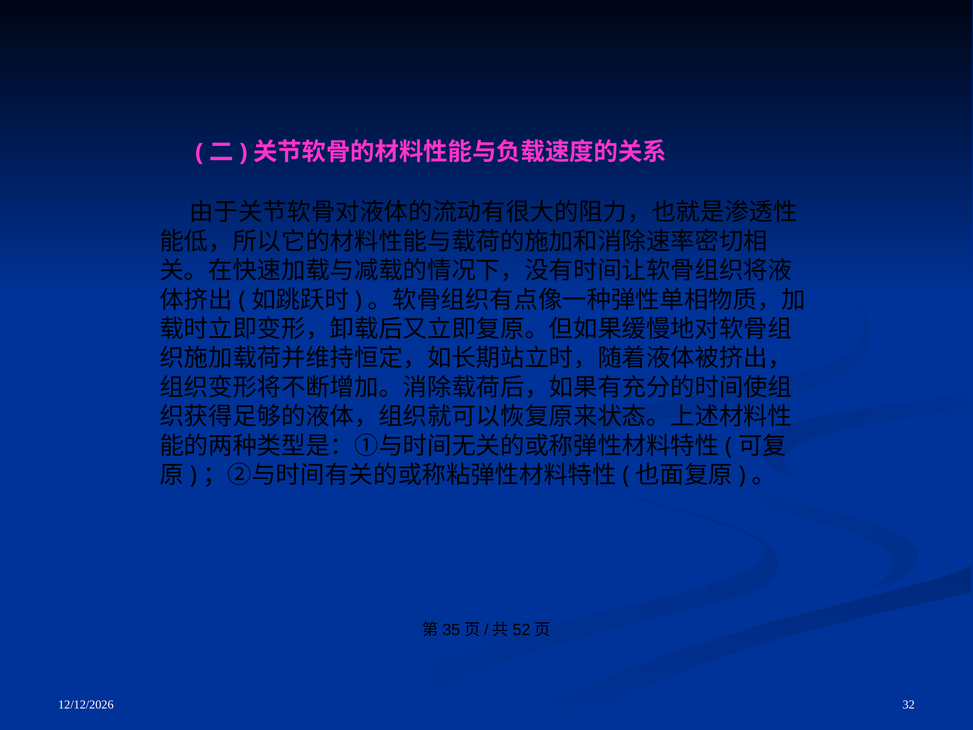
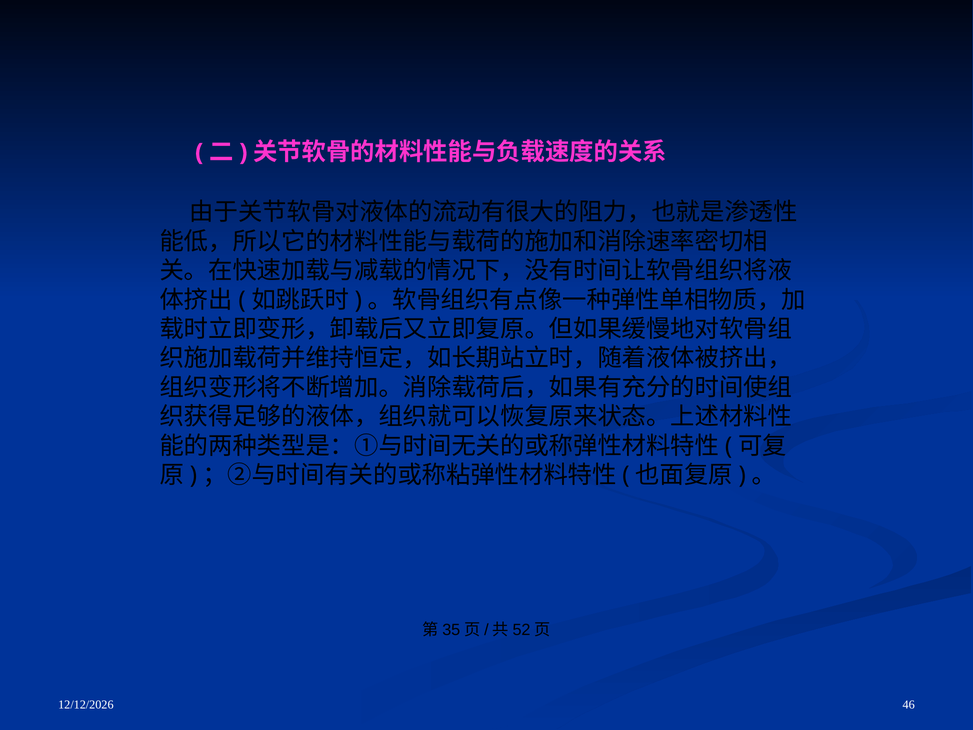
32: 32 -> 46 (909, 704)
